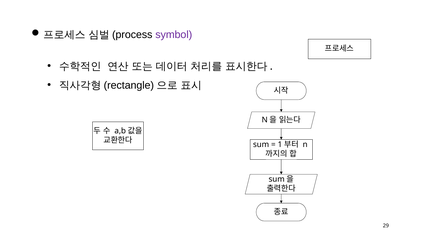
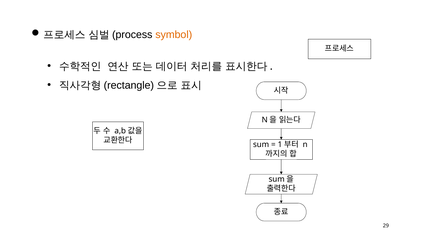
symbol colour: purple -> orange (174, 35)
